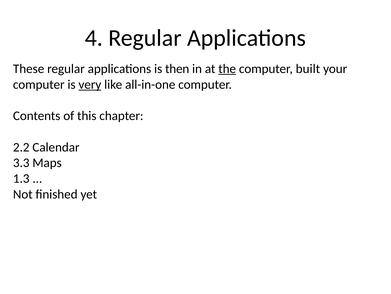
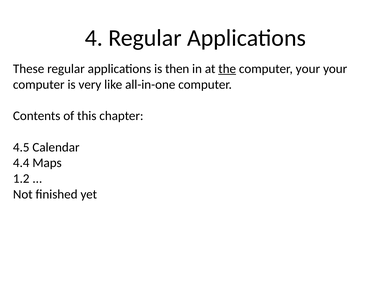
computer built: built -> your (308, 69)
very underline: present -> none (90, 84)
2.2: 2.2 -> 4.5 (21, 147)
3.3: 3.3 -> 4.4 (21, 163)
1.3: 1.3 -> 1.2 (21, 178)
